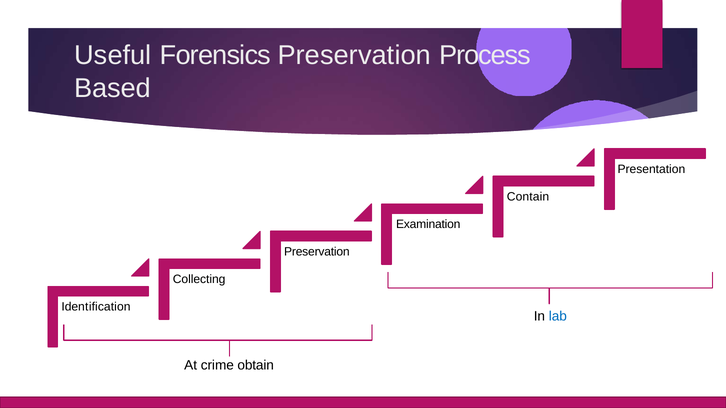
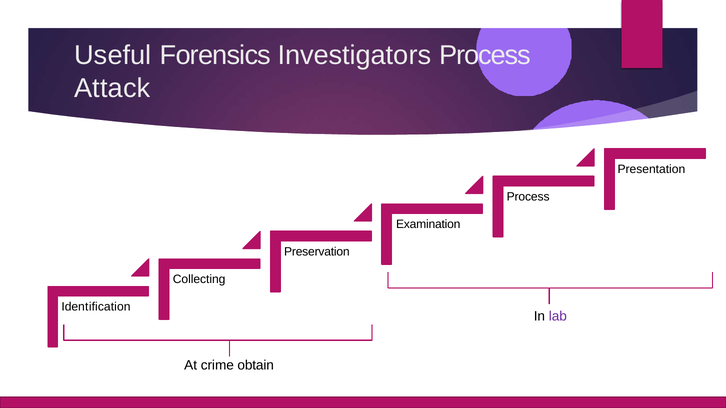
Forensics Preservation: Preservation -> Investigators (354, 56)
Based: Based -> Attack (112, 88)
Contain: Contain -> Process (528, 197)
lab colour: blue -> purple (558, 317)
